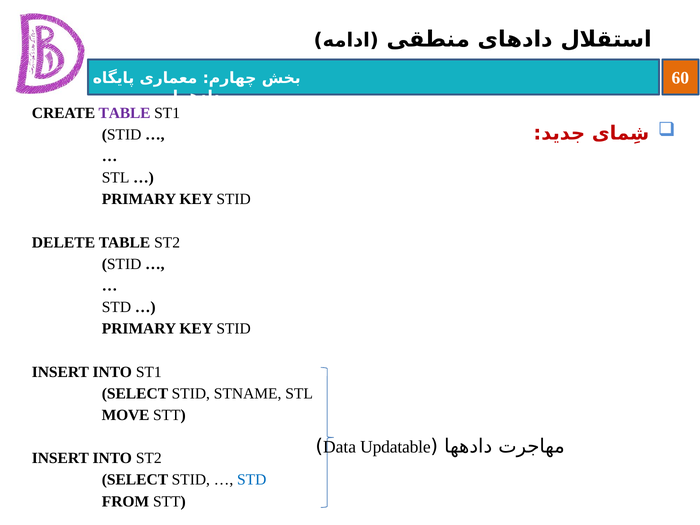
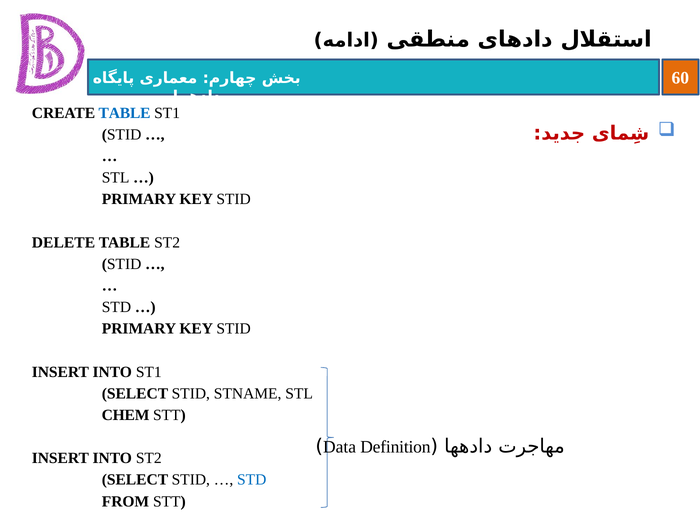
TABLE colour: purple -> blue (125, 113)
MOVE: MOVE -> CHEM (126, 415)
Updatable: Updatable -> Definition (395, 447)
